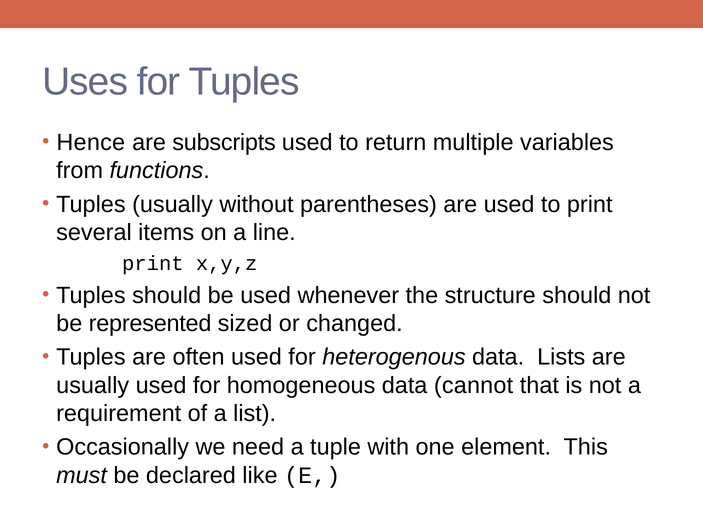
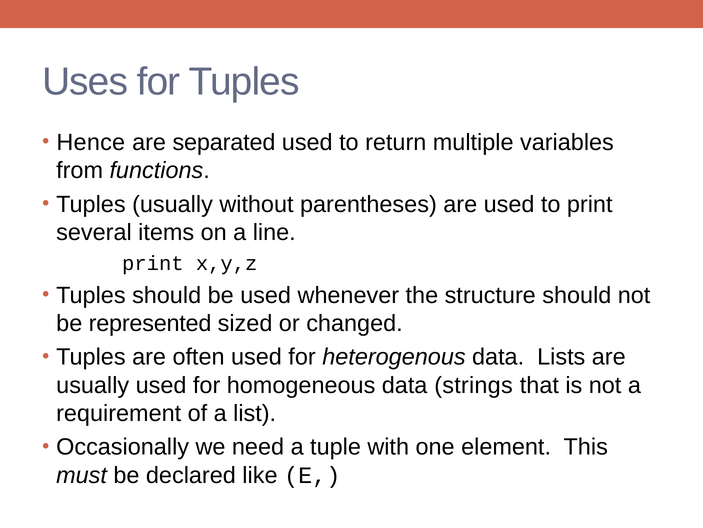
subscripts: subscripts -> separated (224, 142)
cannot: cannot -> strings (473, 385)
